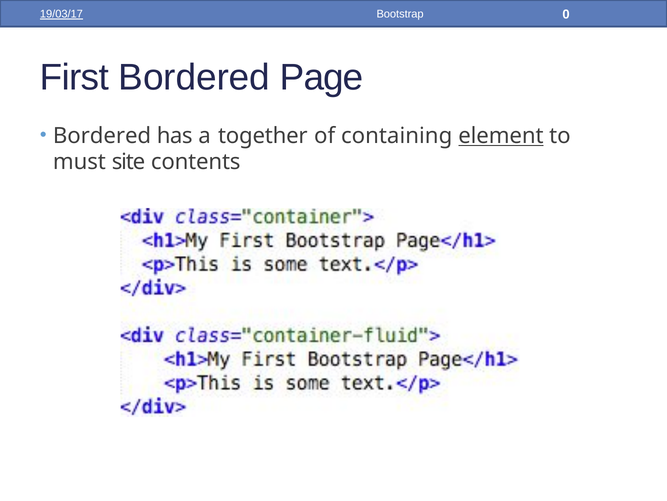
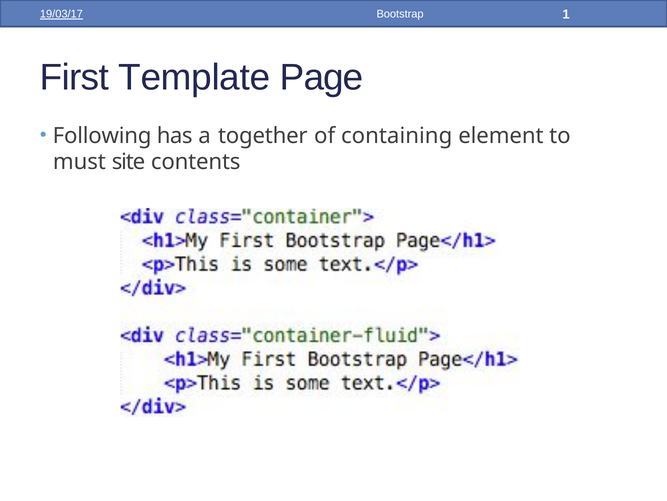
0: 0 -> 1 (566, 14)
First Bordered: Bordered -> Template (194, 78)
Bordered: Bordered -> Following (102, 136)
element underline: present -> none (501, 136)
